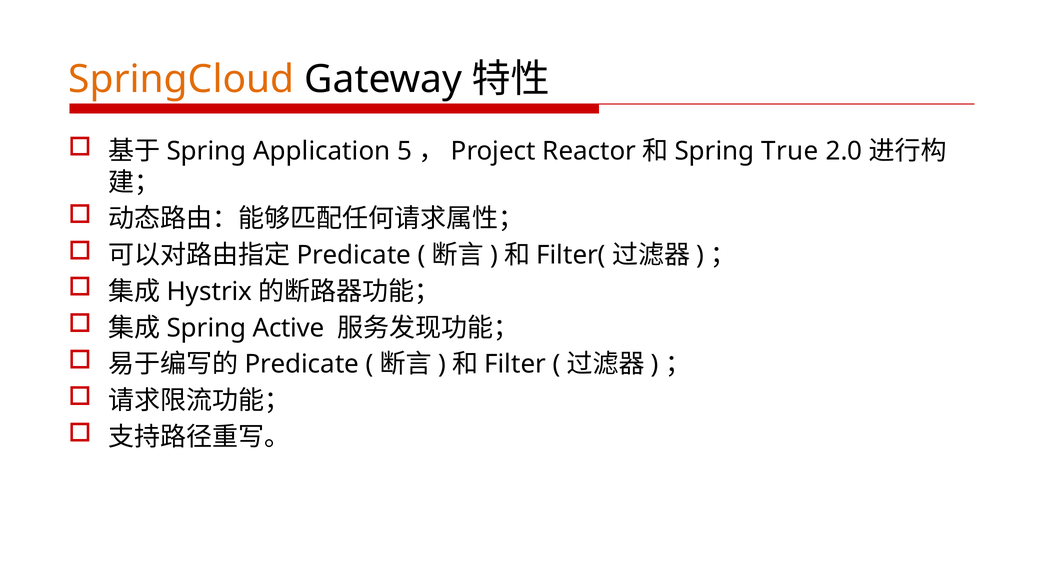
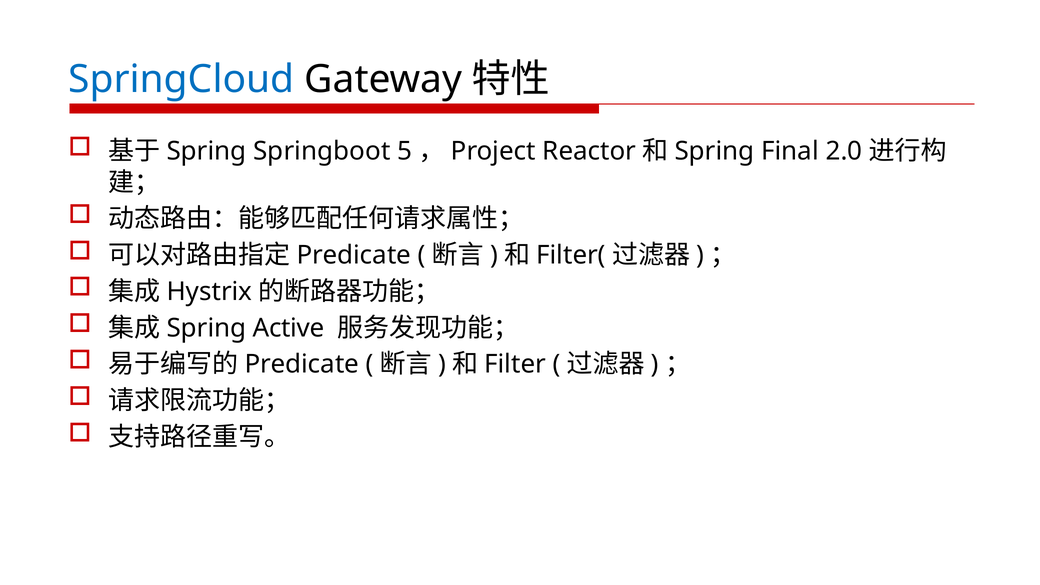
SpringCloud colour: orange -> blue (181, 79)
Application: Application -> Springboot (322, 151)
True: True -> Final (790, 151)
